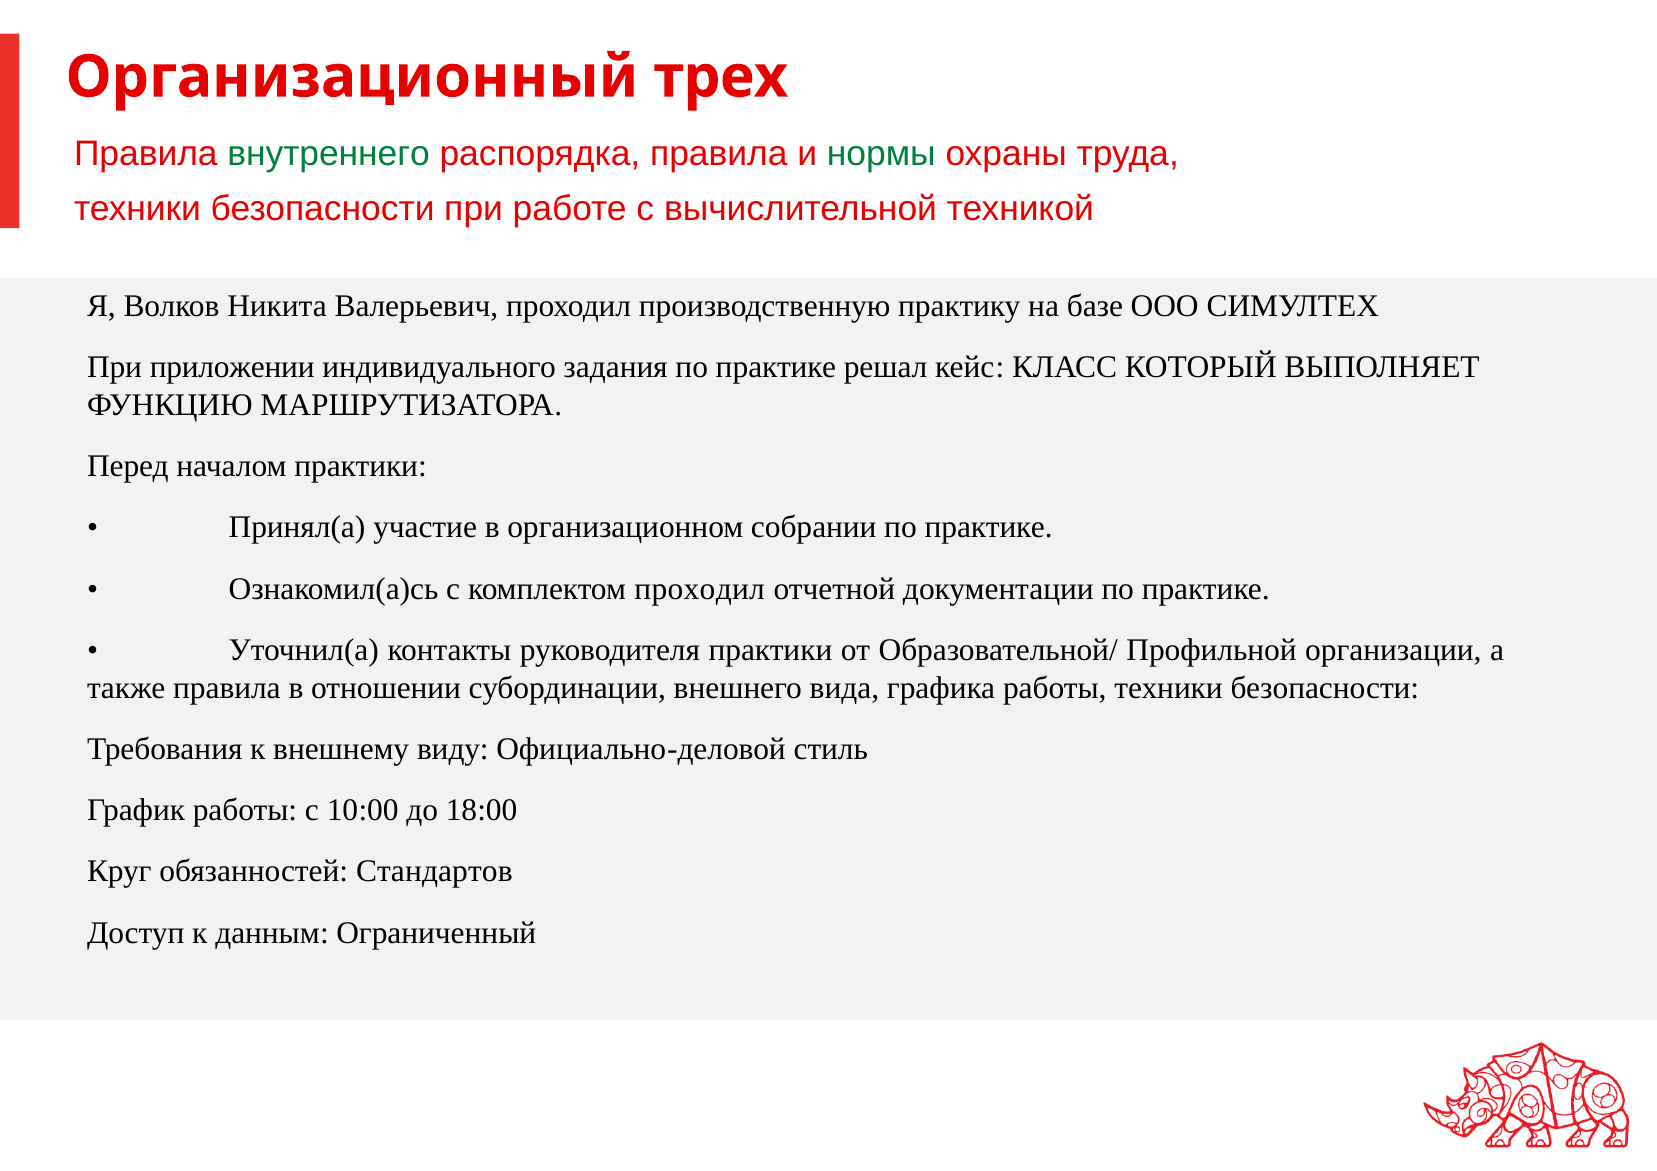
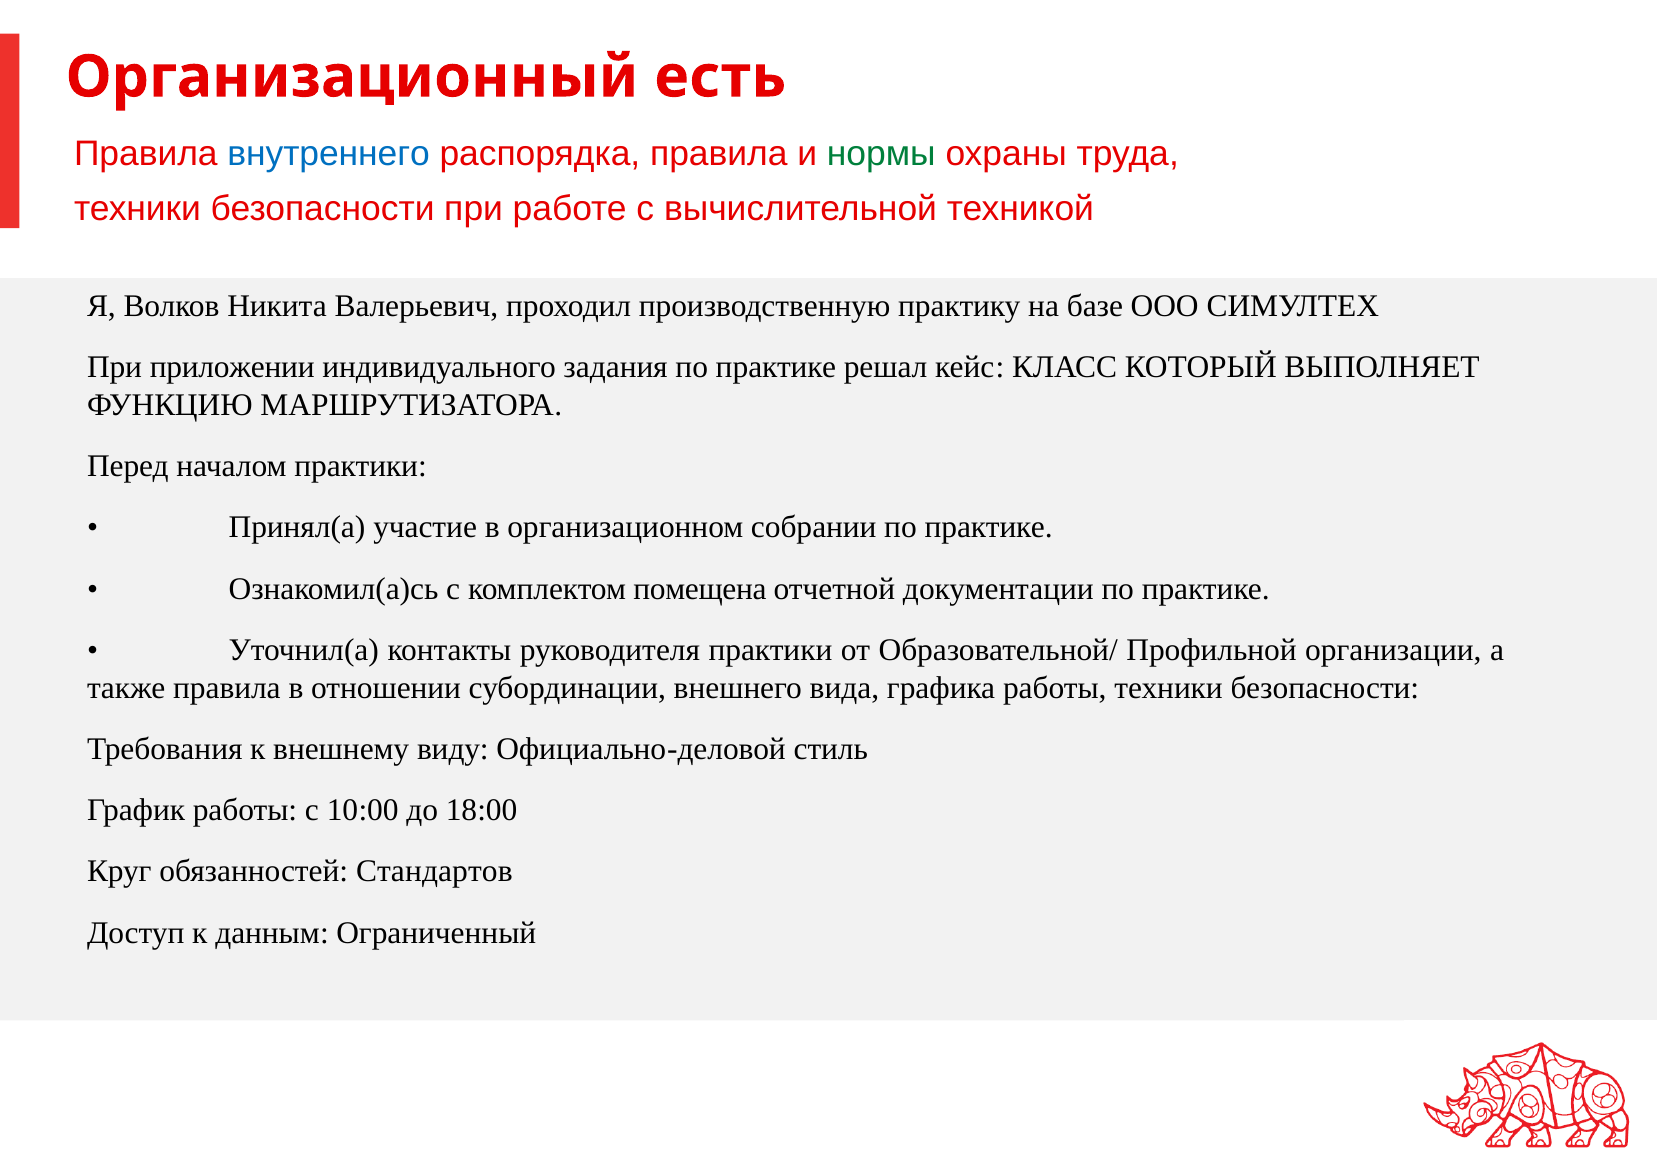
трех: трех -> есть (720, 77)
внутреннего colour: green -> blue (329, 154)
комплектом проходил: проходил -> помещена (700, 589)
